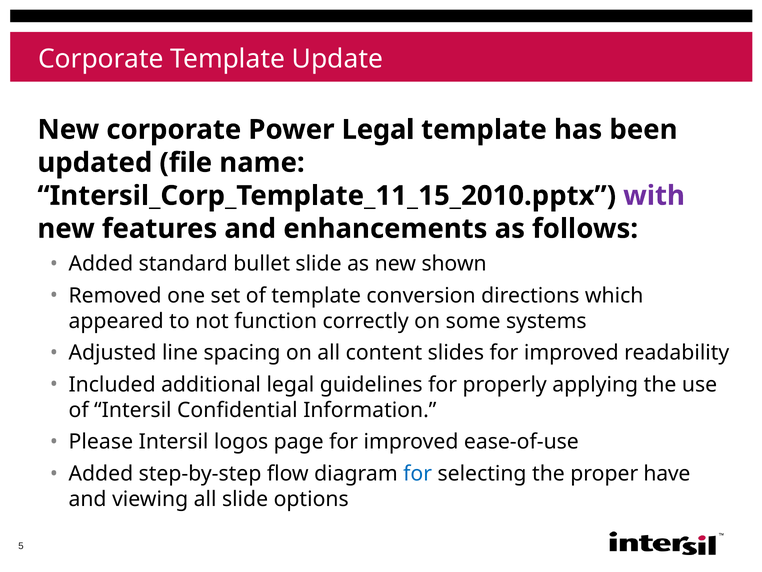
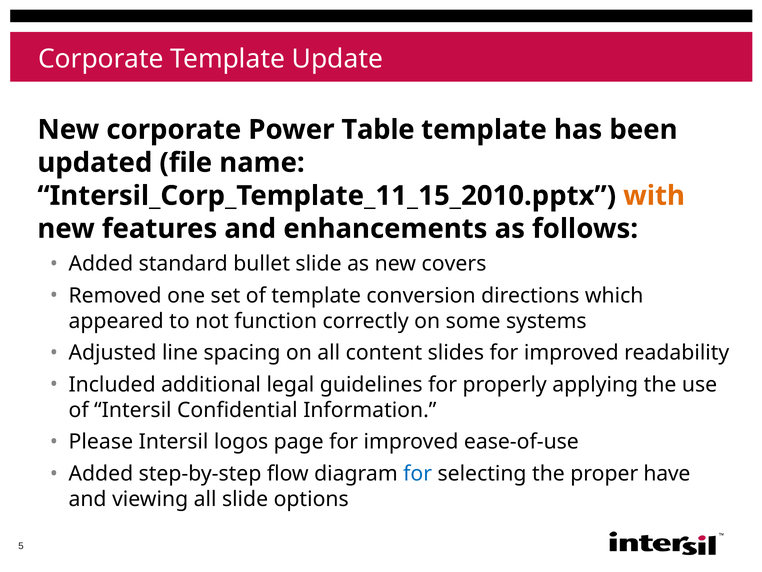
Power Legal: Legal -> Table (378, 130)
with colour: purple -> orange (654, 196)
shown: shown -> covers (454, 264)
